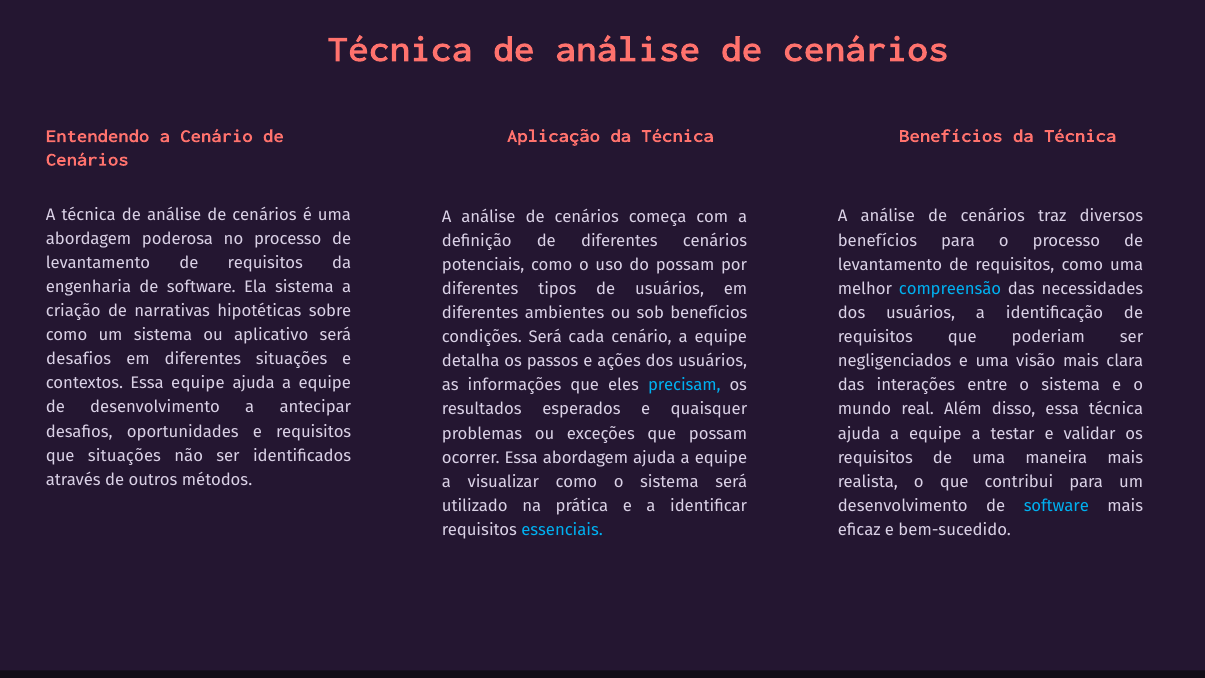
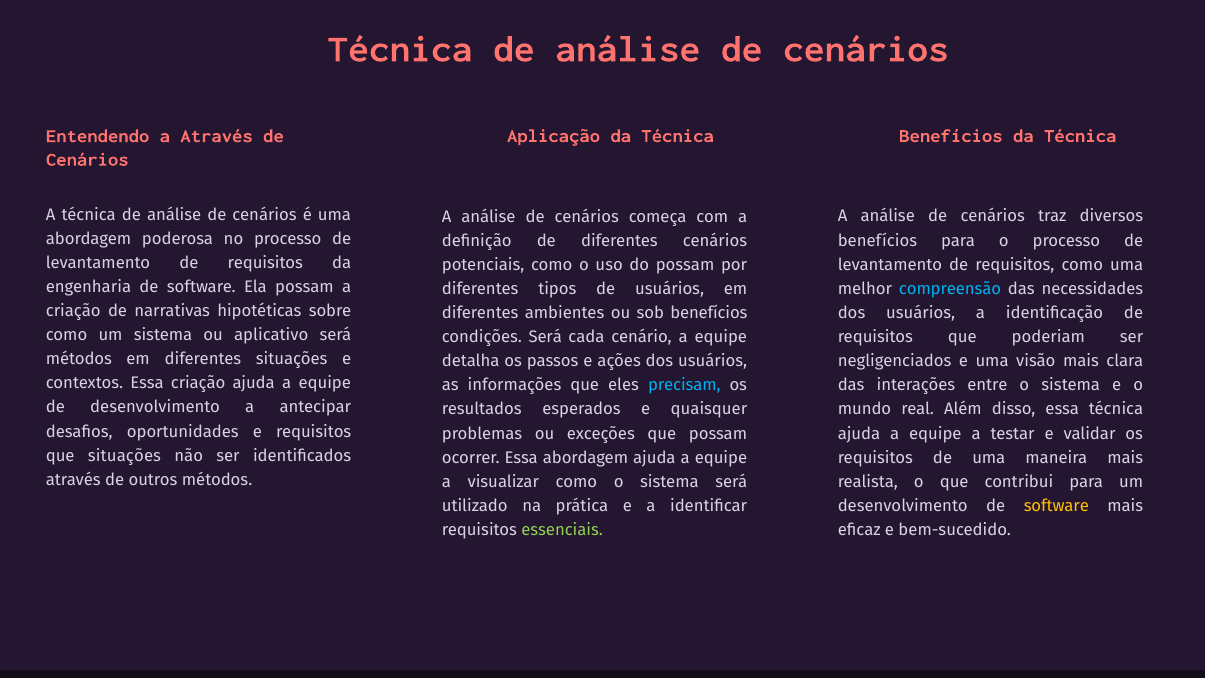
a Cenário: Cenário -> Através (217, 136)
Ela sistema: sistema -> possam (304, 287)
desafios: desafios -> métodos (79, 359)
Essa equipe: equipe -> criação (198, 383)
software colour: light blue -> yellow (1056, 506)
essenciais colour: light blue -> light green (562, 530)
